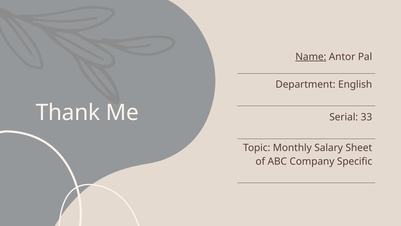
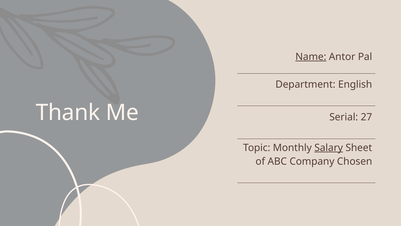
33: 33 -> 27 (366, 117)
Salary underline: none -> present (329, 147)
Specific: Specific -> Chosen (355, 161)
